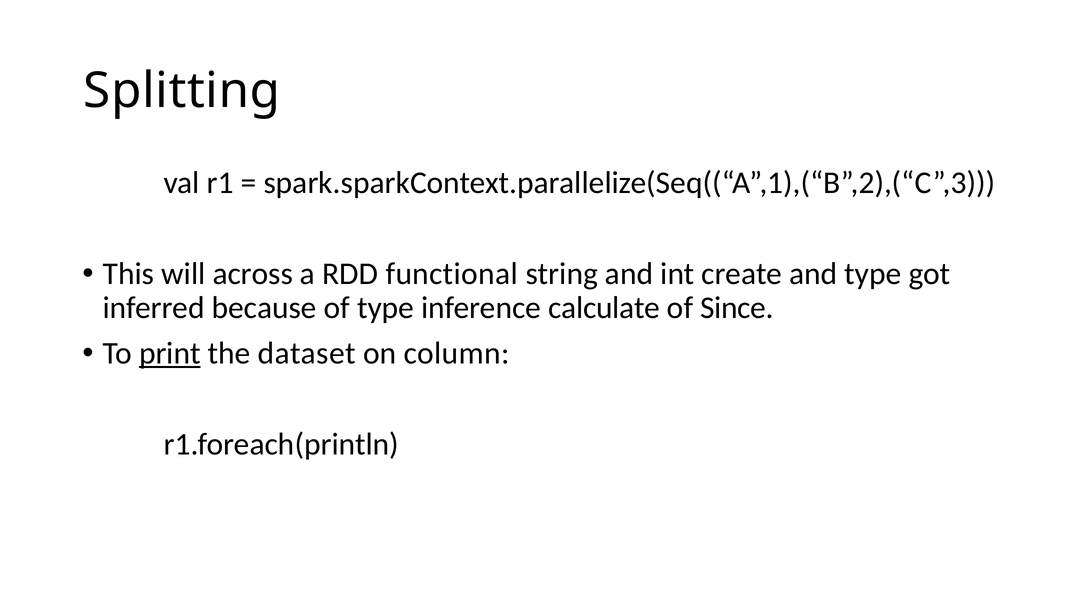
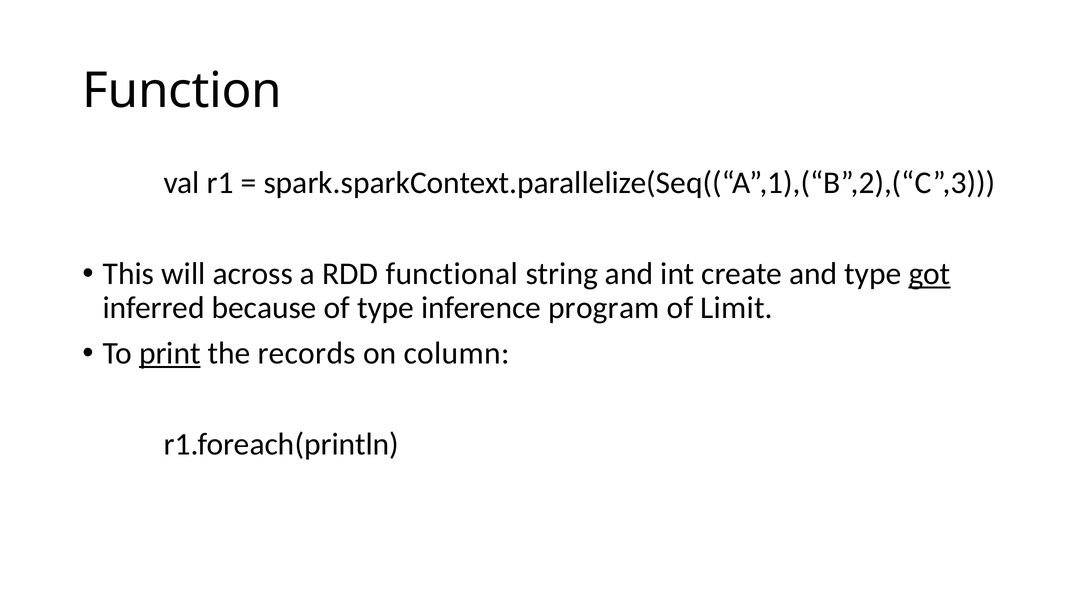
Splitting: Splitting -> Function (182, 91)
got underline: none -> present (929, 274)
calculate: calculate -> program (604, 308)
Since: Since -> Limit (737, 308)
dataset: dataset -> records (307, 353)
